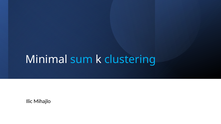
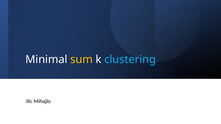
sum colour: light blue -> yellow (81, 60)
